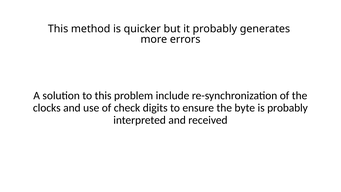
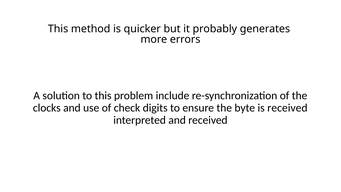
is probably: probably -> received (287, 108)
